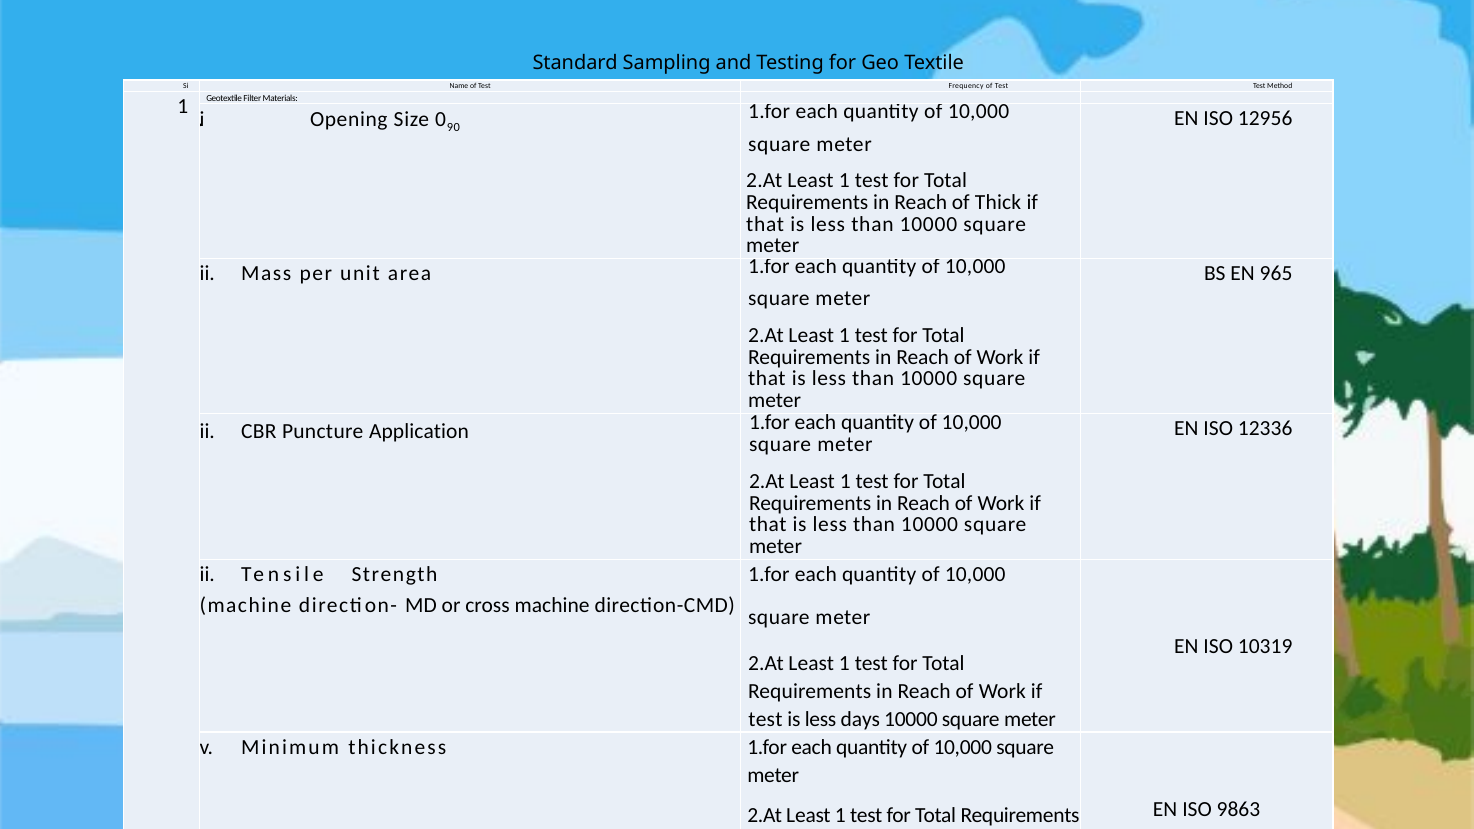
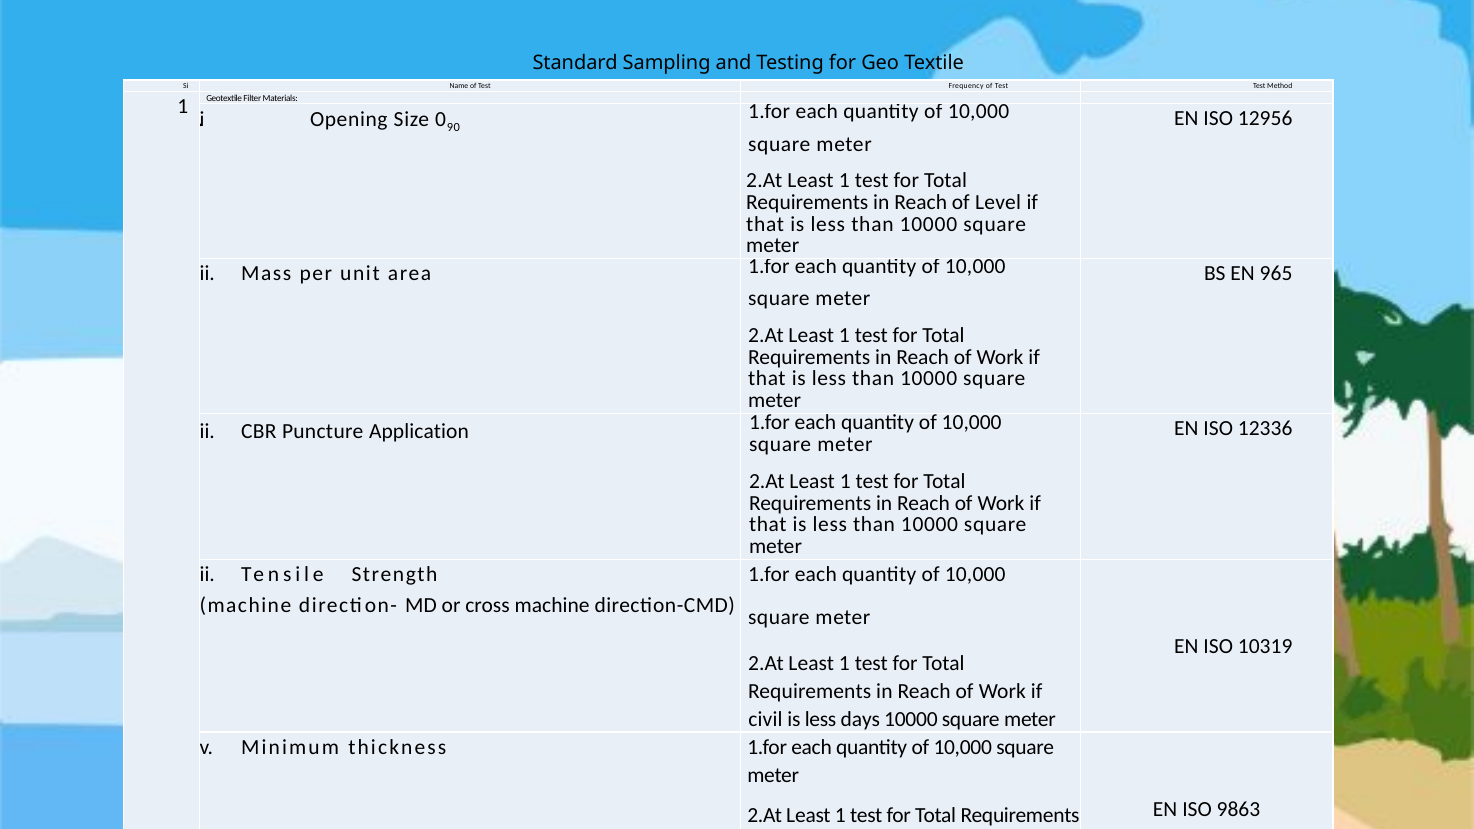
Thick: Thick -> Level (998, 202)
test: test -> civil (765, 719)
